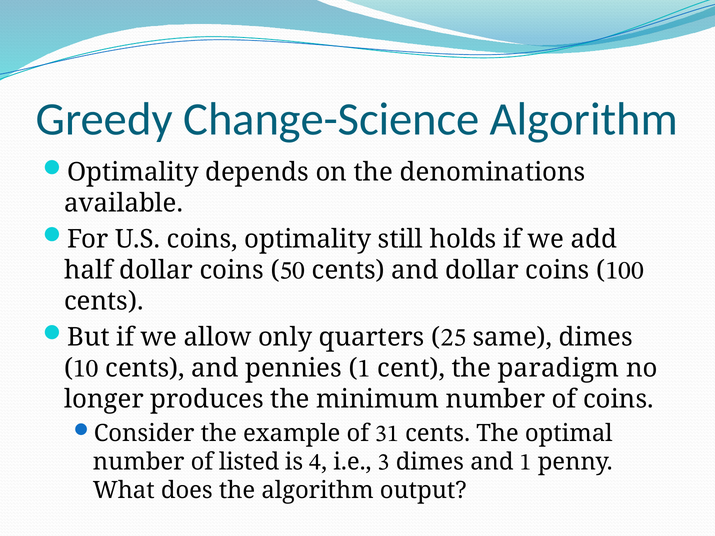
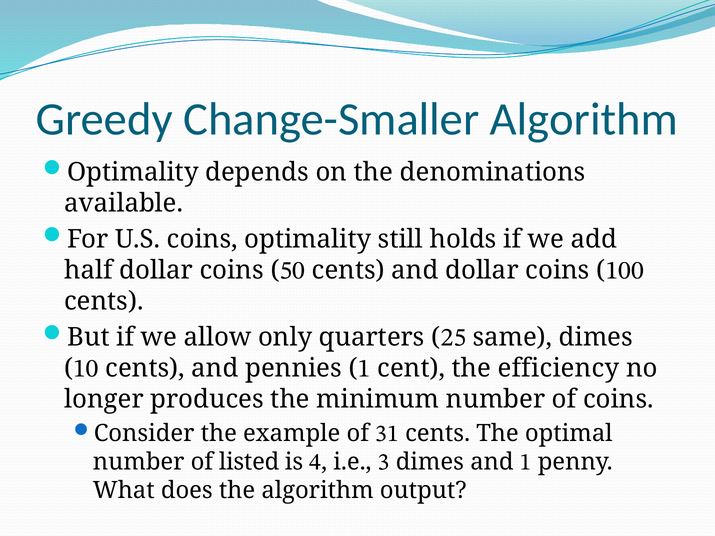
Change-Science: Change-Science -> Change-Smaller (331, 120)
paradigm: paradigm -> efficiency (559, 368)
